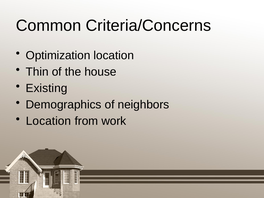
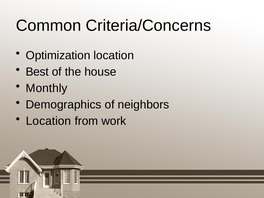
Thin: Thin -> Best (37, 72)
Existing: Existing -> Monthly (47, 88)
